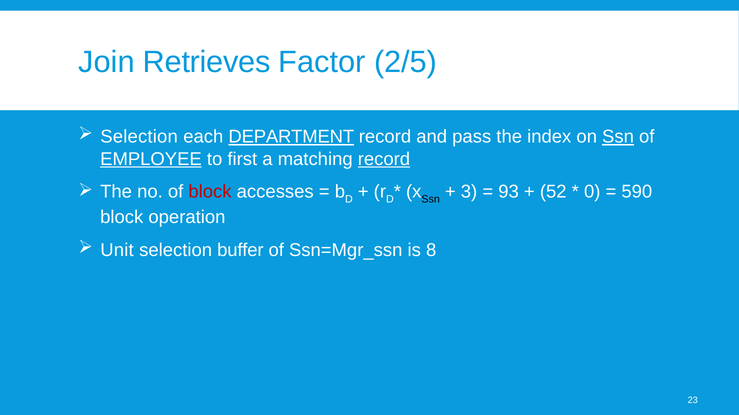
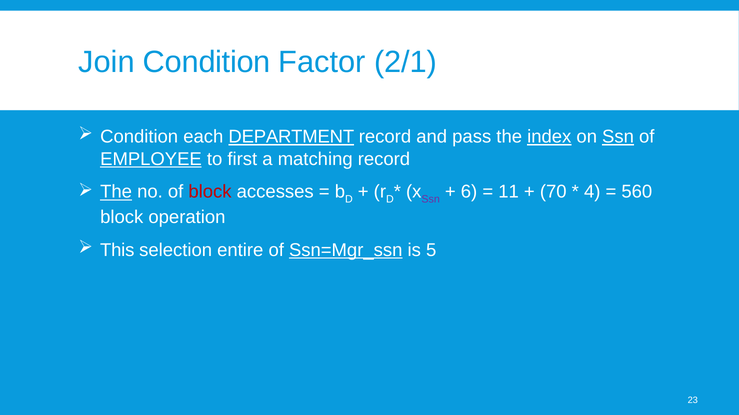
Join Retrieves: Retrieves -> Condition (207, 62)
2/5: 2/5 -> 2/1 (406, 62)
Selection: Selection -> Condition (139, 137)
index underline: none -> present (549, 137)
record underline: present -> none (384, 159)
The underline: none -> present (116, 192)
Ssn colour: black -> purple (431, 199)
3: 3 -> 6 (469, 192)
93: 93 -> 11 (509, 192)
52: 52 -> 70 (553, 192)
0: 0 -> 4 (592, 192)
590: 590 -> 560 (637, 192)
Unit: Unit -> This (117, 250)
buffer: buffer -> entire (240, 250)
Ssn=Mgr_ssn underline: none -> present (346, 250)
8: 8 -> 5 (431, 250)
